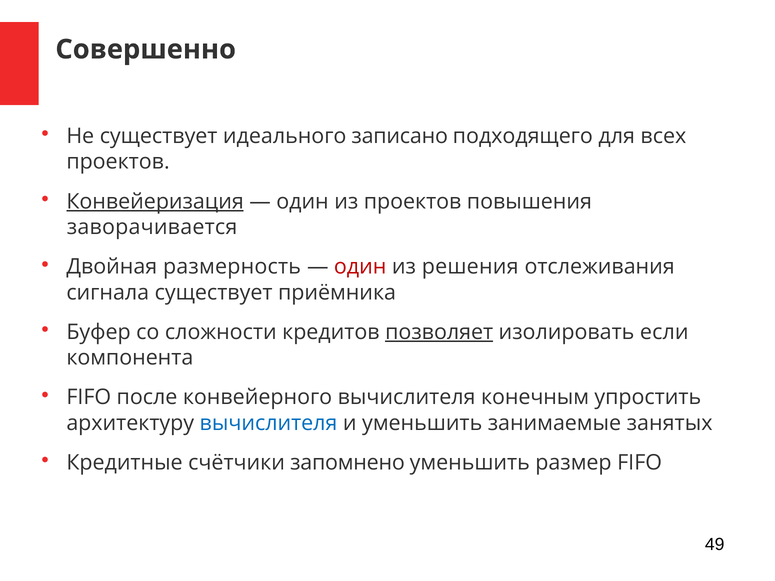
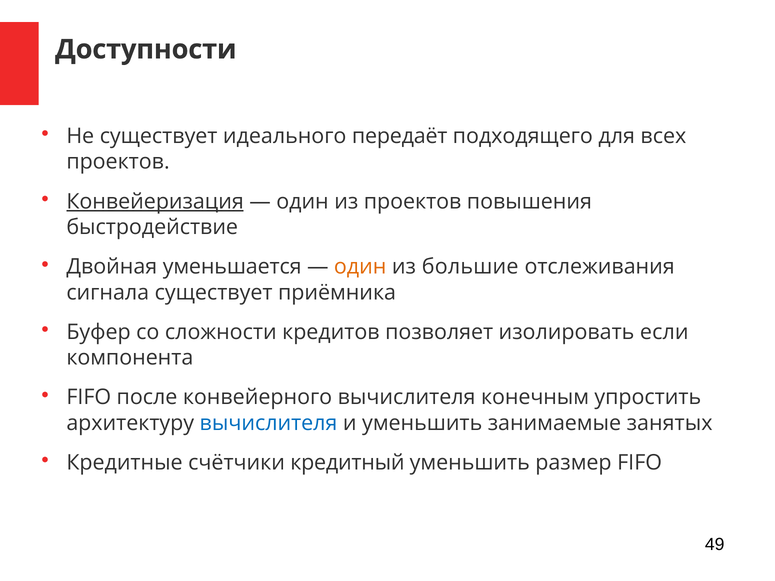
Совершенно: Совершенно -> Доступности (146, 49)
записано: записано -> передаёт (400, 136)
заворачивается: заворачивается -> быстродействие (152, 227)
размерность: размерность -> уменьшается (232, 267)
один colour: red -> orange (360, 267)
решения: решения -> большие (470, 267)
позволяет underline: present -> none (439, 332)
запомнено: запомнено -> кредитный (347, 463)
